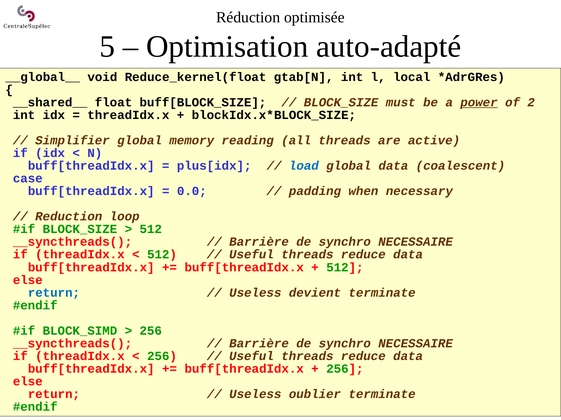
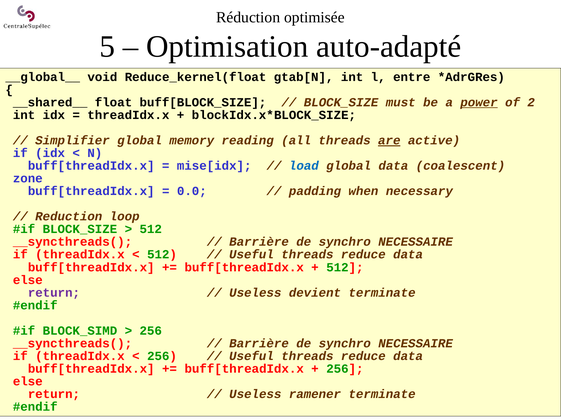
local: local -> entre (412, 77)
are underline: none -> present (389, 141)
plus[idx: plus[idx -> mise[idx (214, 166)
case: case -> zone (28, 179)
return colour: blue -> purple (54, 293)
oublier: oublier -> ramener (315, 395)
